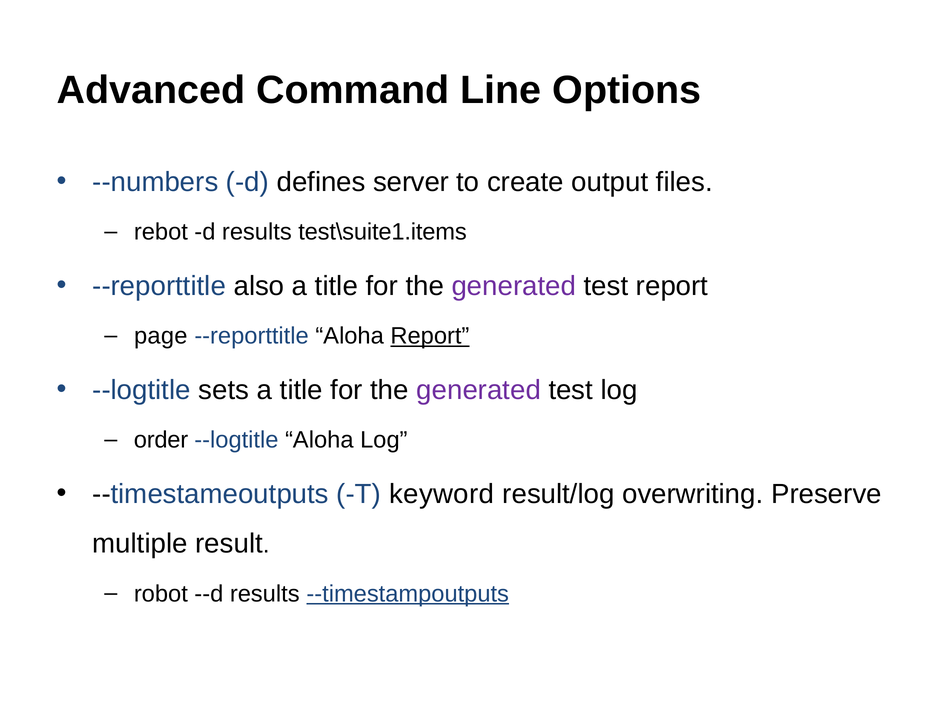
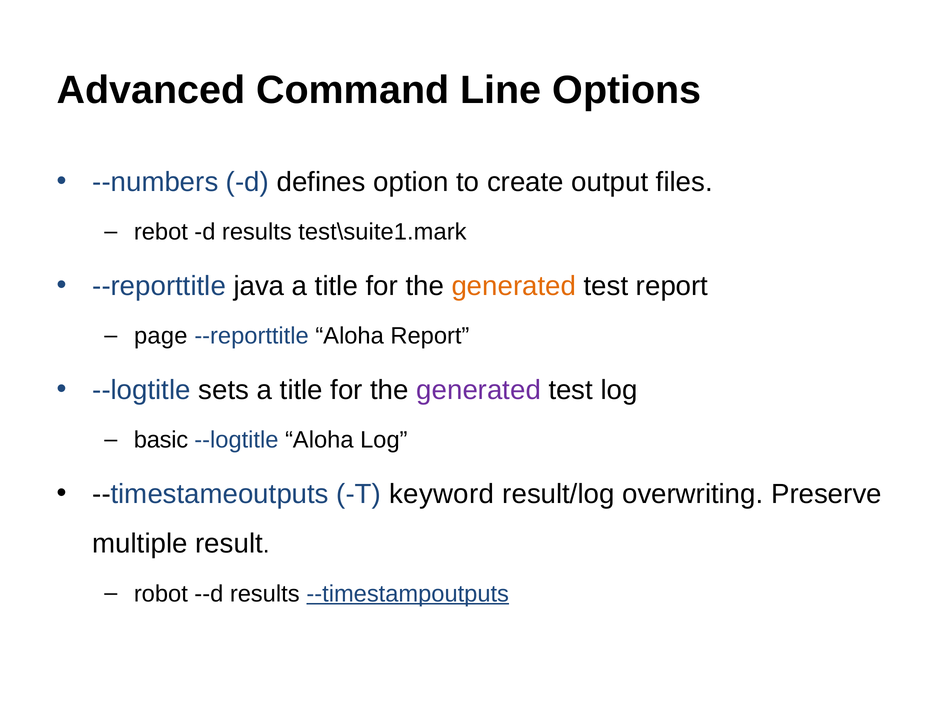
server: server -> option (411, 182)
test\suite1.items: test\suite1.items -> test\suite1.mark (382, 232)
also: also -> java (259, 286)
generated colour: purple -> orange (514, 286)
Report underline: present -> none (430, 336)
order: order -> basic (161, 440)
